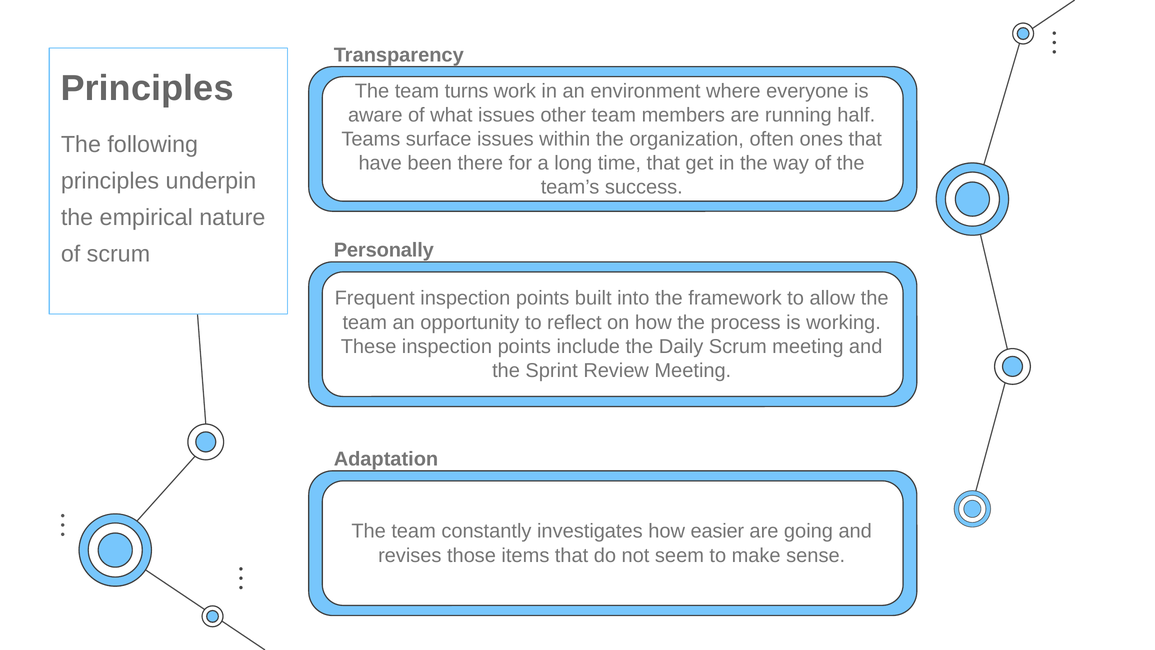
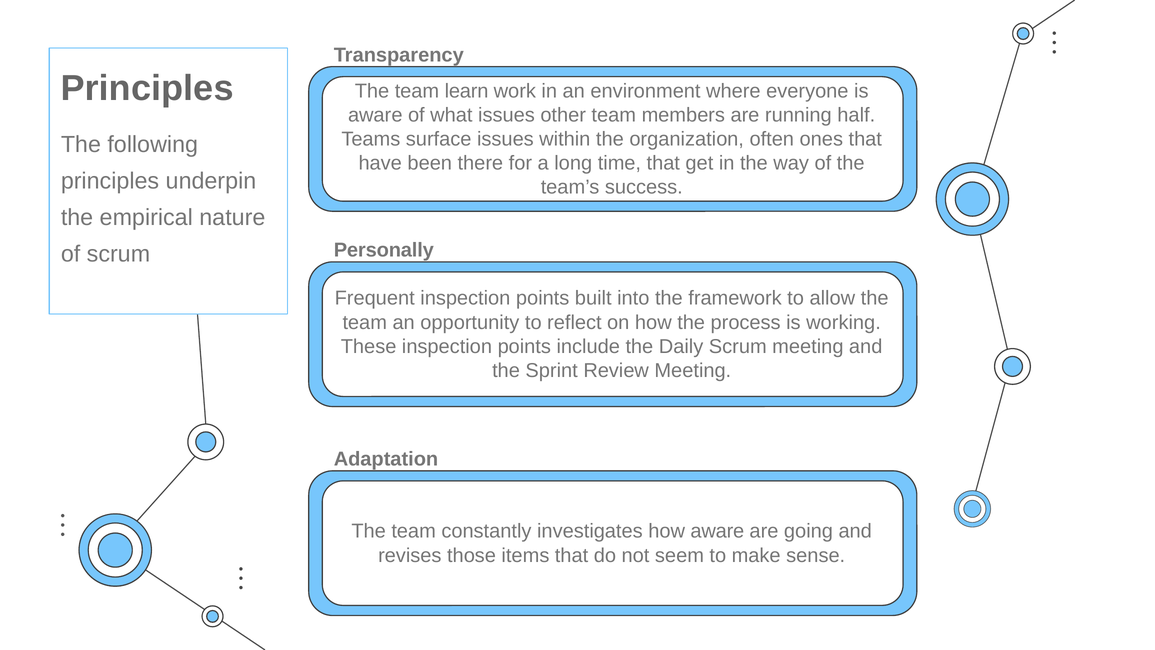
turns: turns -> learn (467, 91)
how easier: easier -> aware (717, 531)
